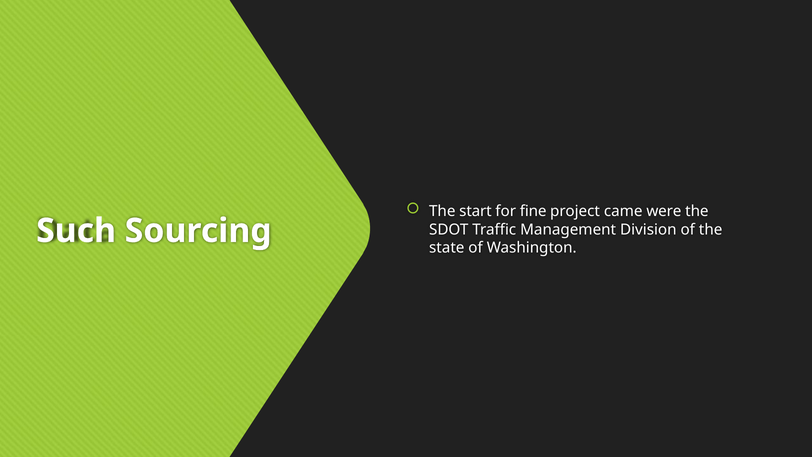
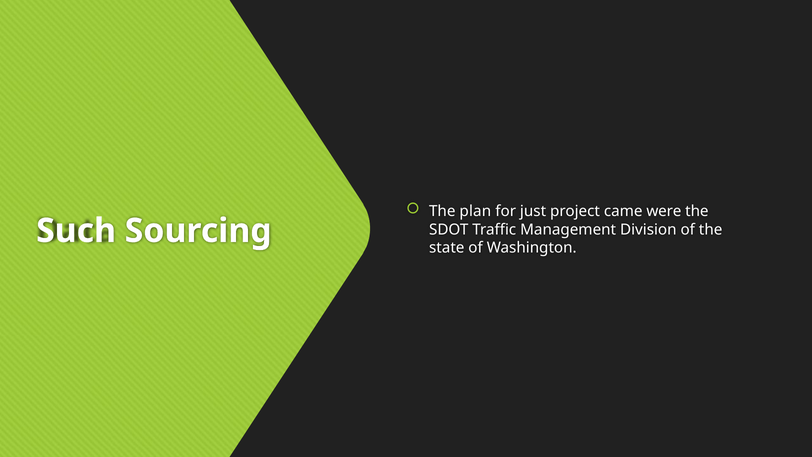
start: start -> plan (475, 211)
fine: fine -> just (533, 211)
